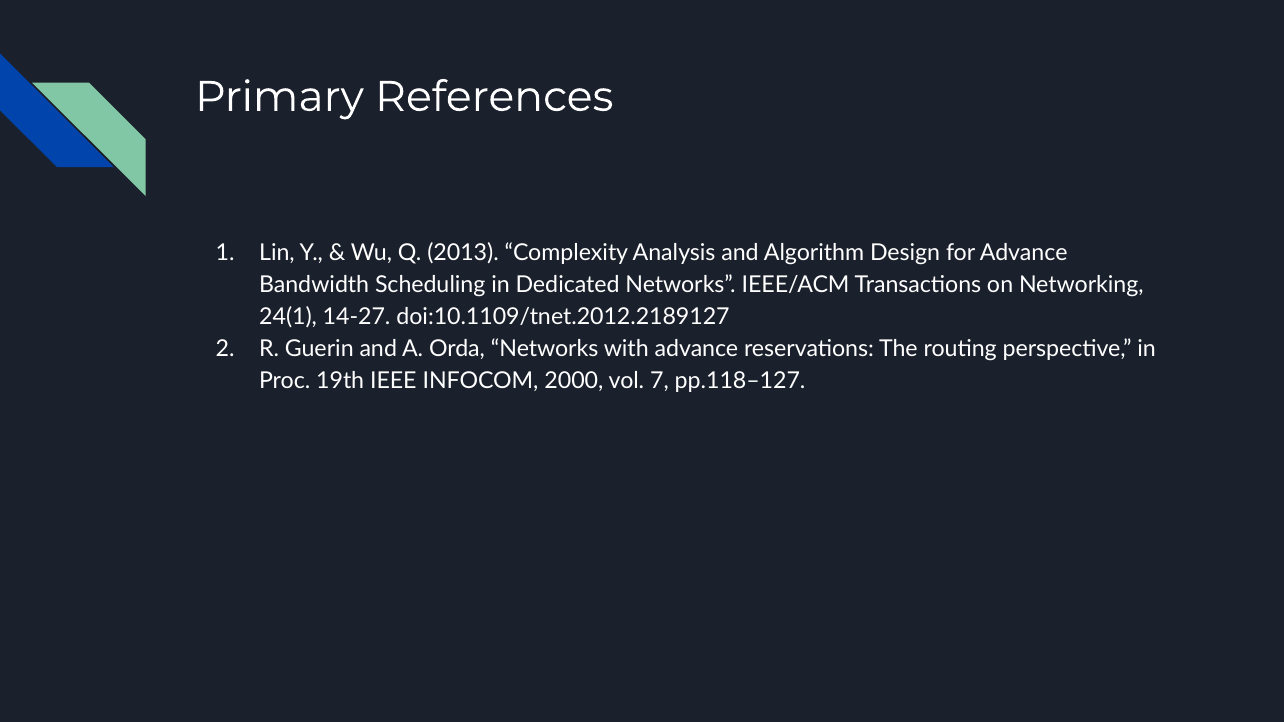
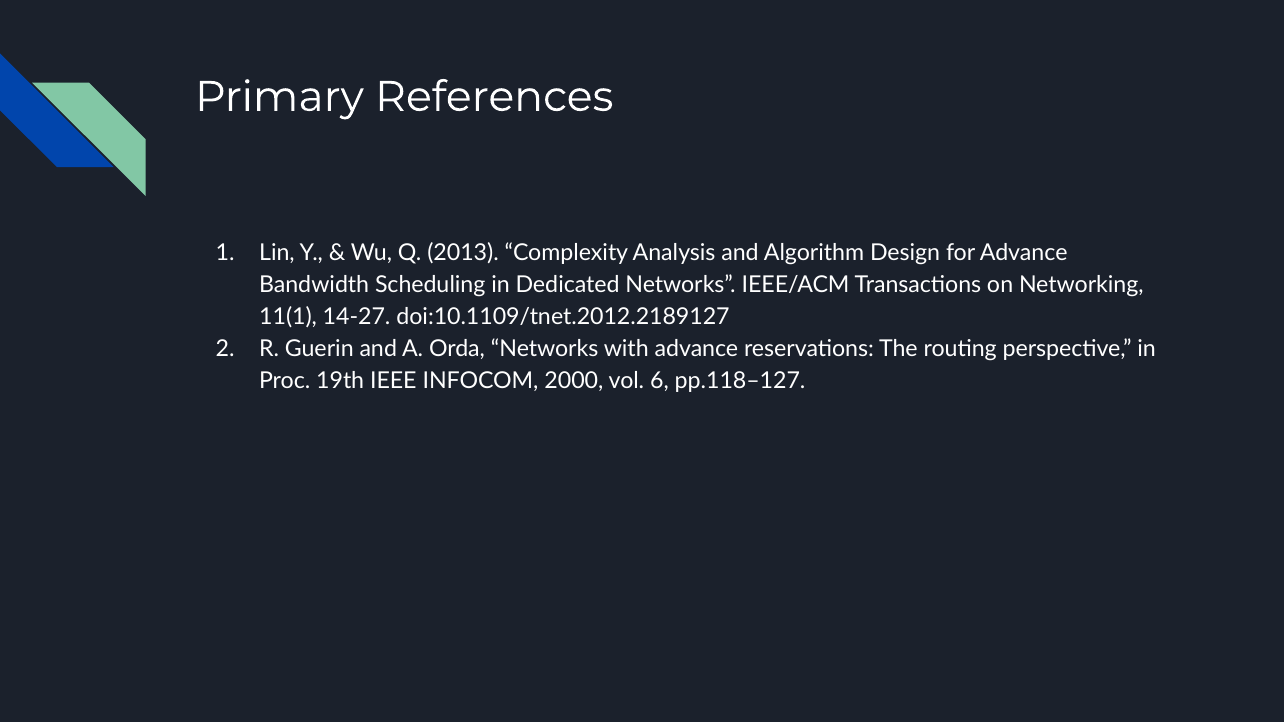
24(1: 24(1 -> 11(1 (288, 317)
7: 7 -> 6 (660, 381)
